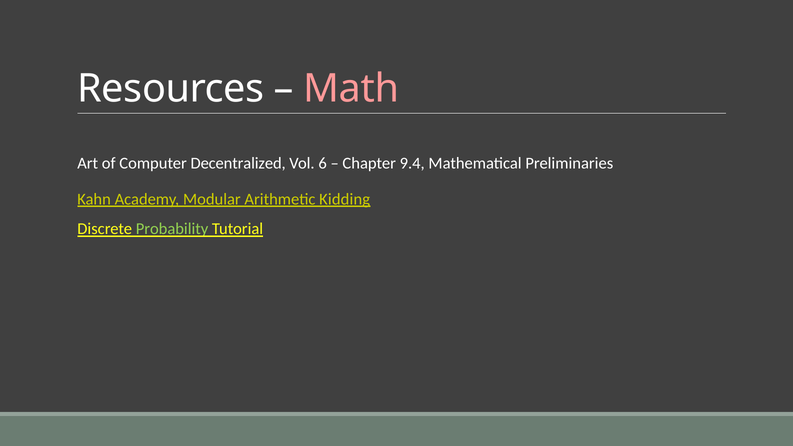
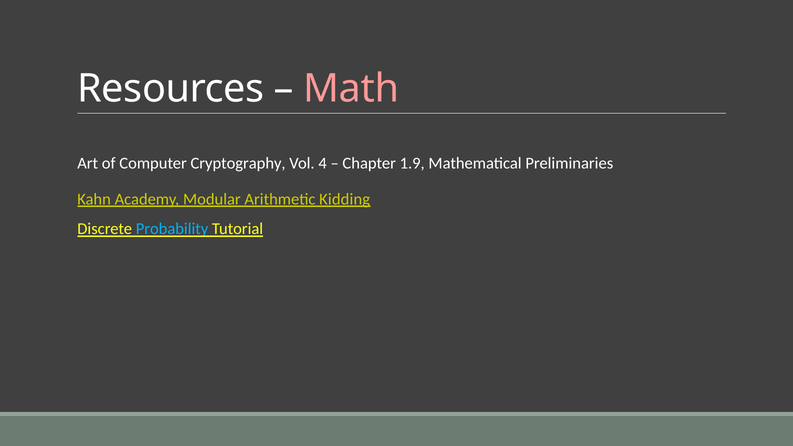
Decentralized: Decentralized -> Cryptography (238, 163)
6: 6 -> 4 (323, 163)
9.4: 9.4 -> 1.9 (412, 163)
Probability colour: light green -> light blue (172, 229)
